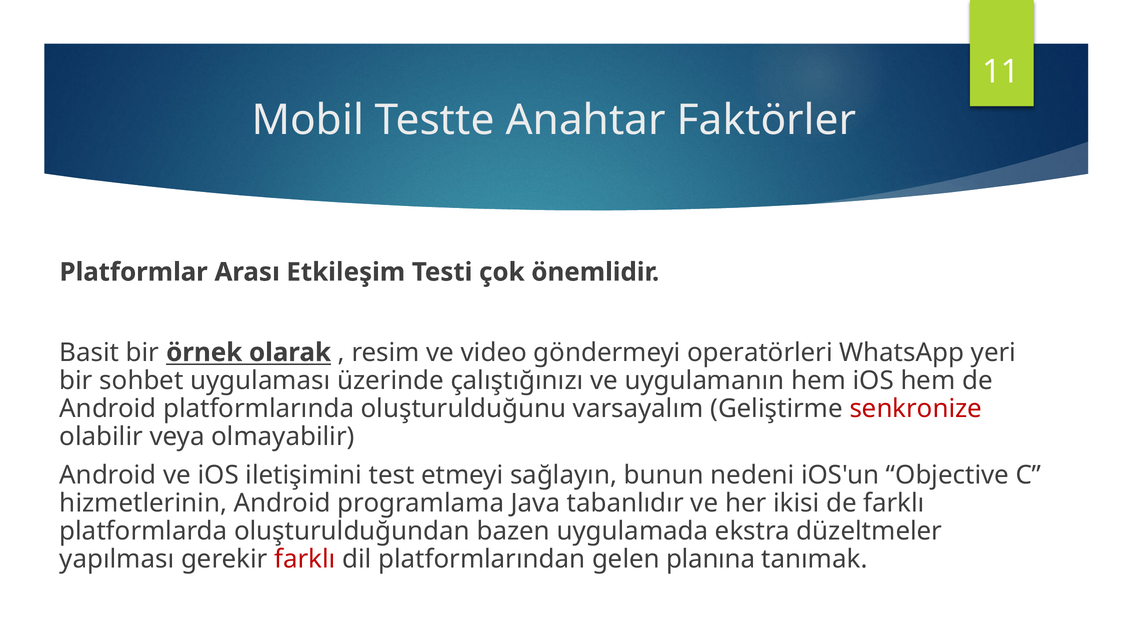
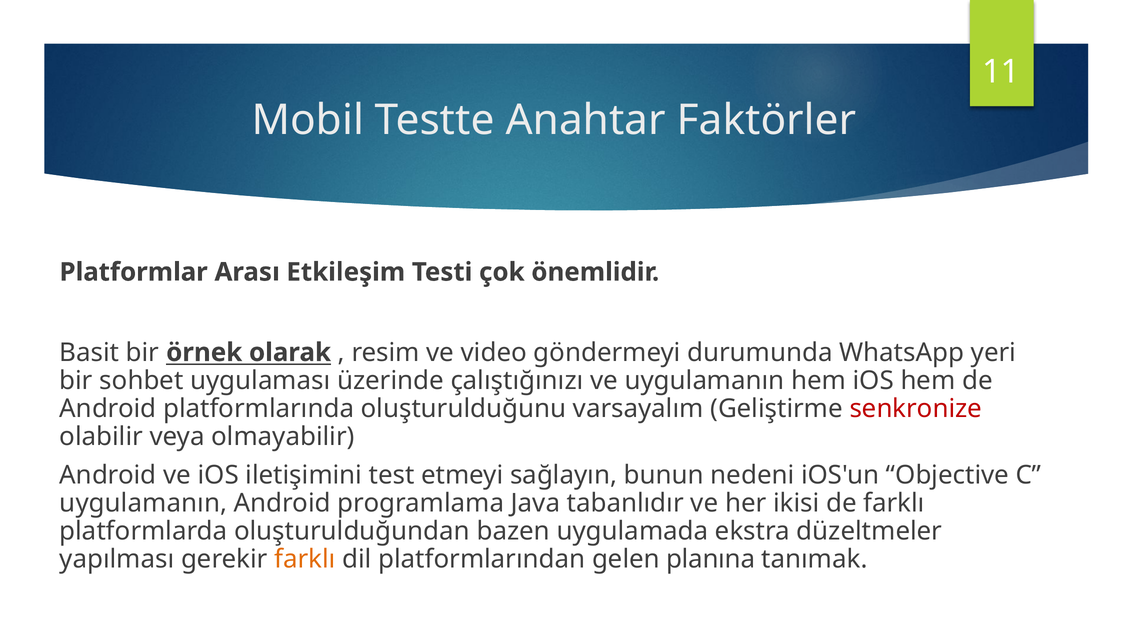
operatörleri: operatörleri -> durumunda (760, 353)
hizmetlerinin: hizmetlerinin -> uygulamanın (143, 503)
farklı colour: red -> orange (305, 559)
